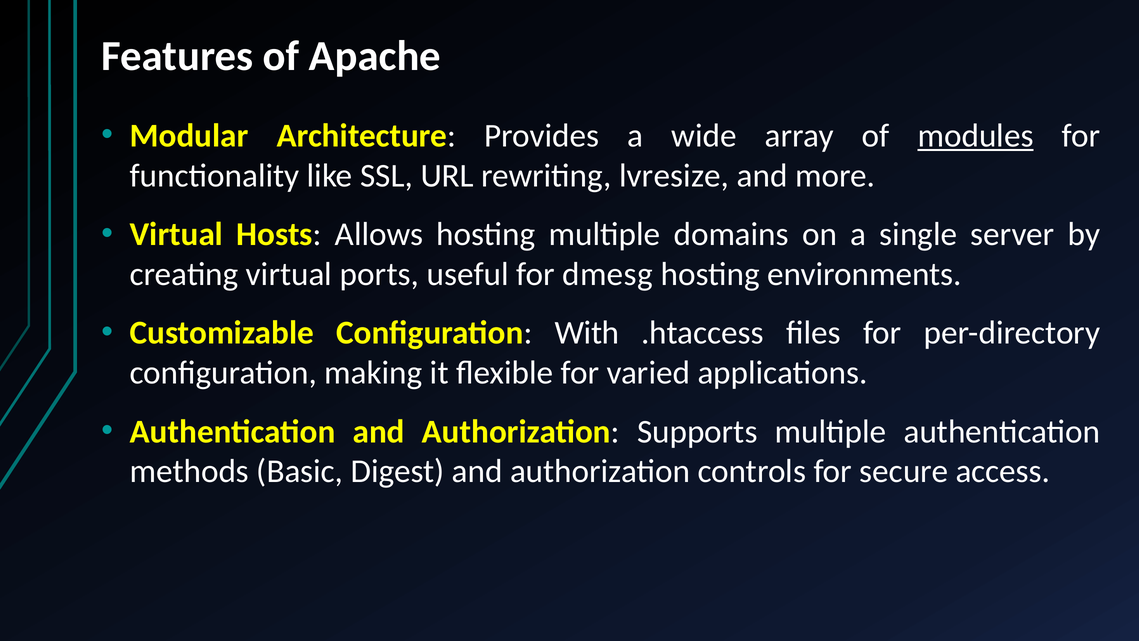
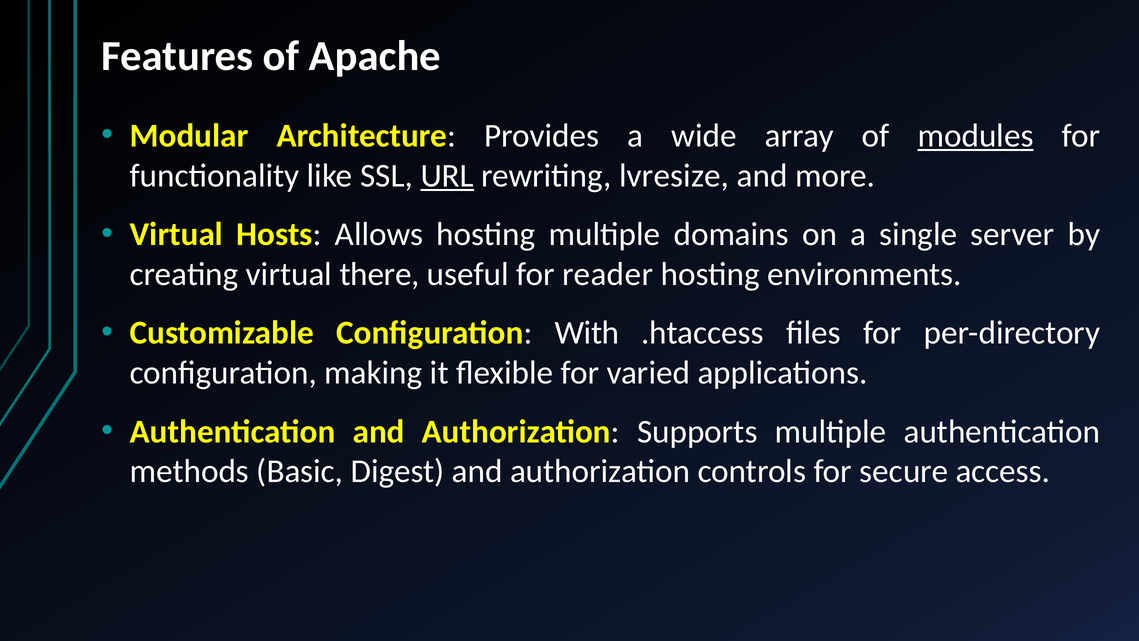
URL underline: none -> present (447, 176)
ports: ports -> there (380, 274)
dmesg: dmesg -> reader (608, 274)
